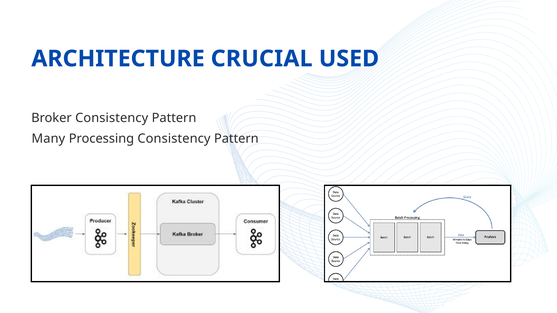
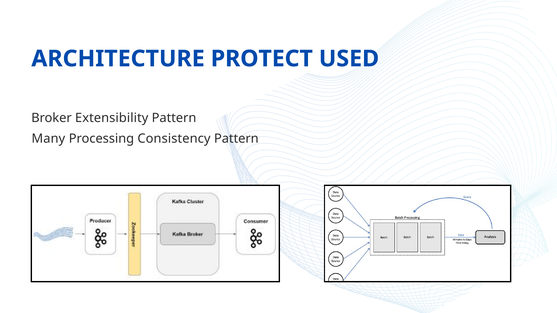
CRUCIAL: CRUCIAL -> PROTECT (262, 59)
Broker Consistency: Consistency -> Extensibility (112, 118)
